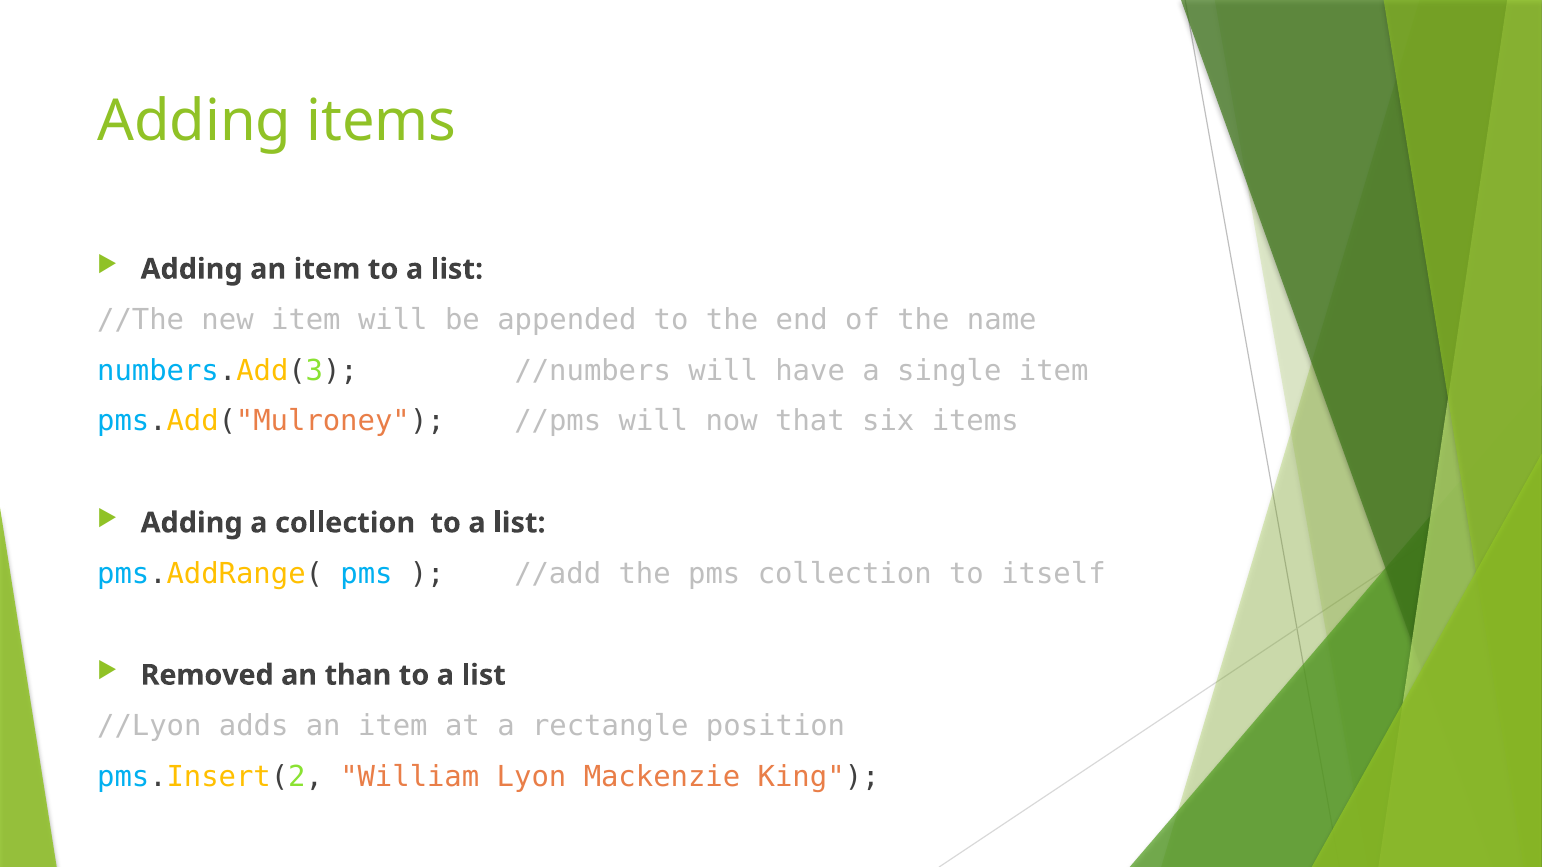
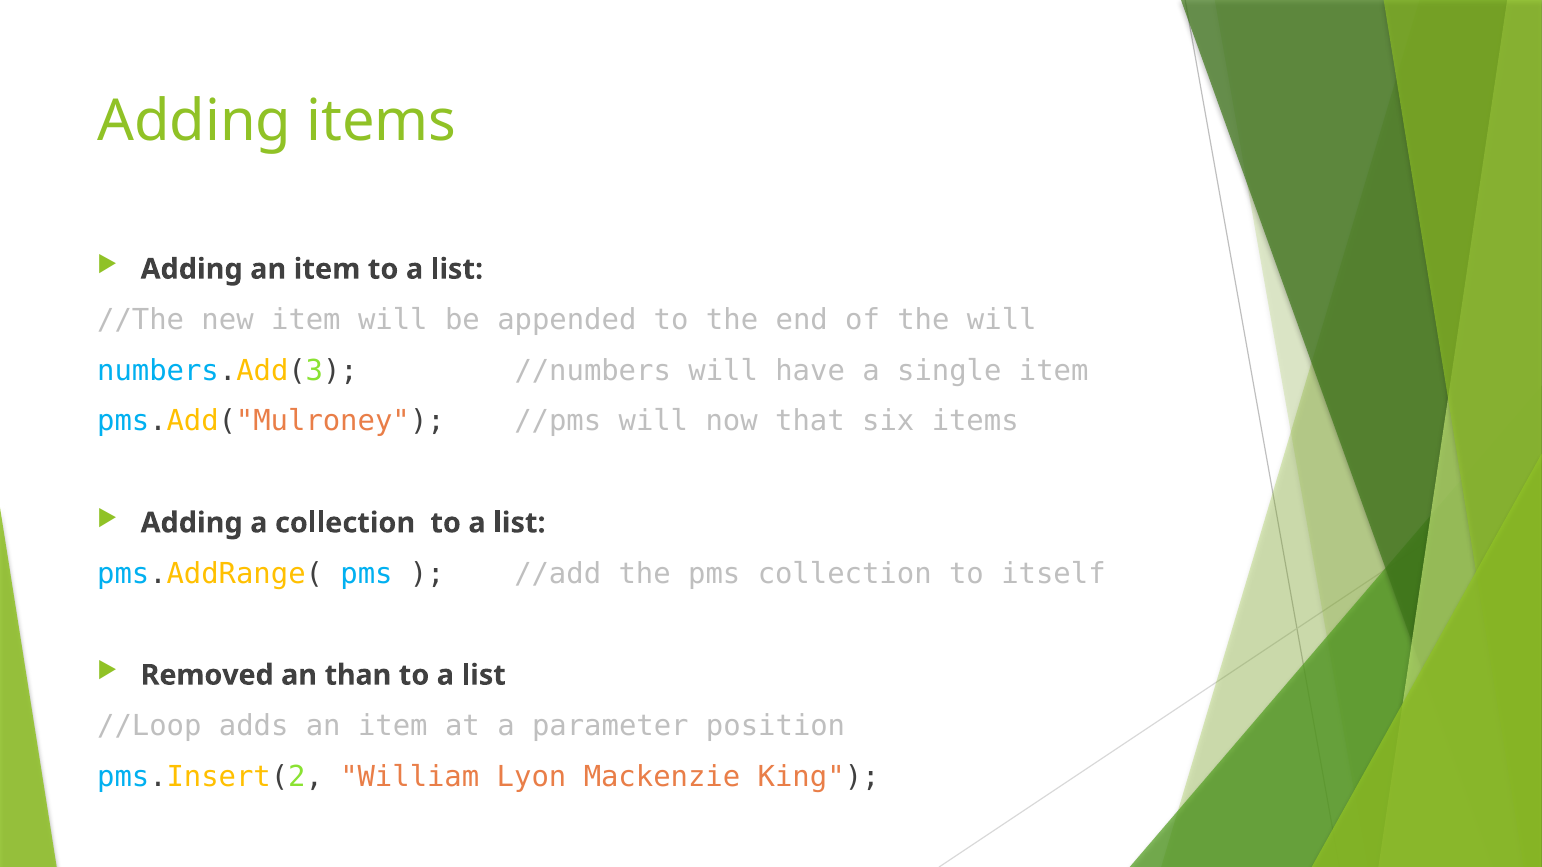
the name: name -> will (1002, 320)
//Lyon: //Lyon -> //Loop (149, 726)
rectangle: rectangle -> parameter (610, 726)
